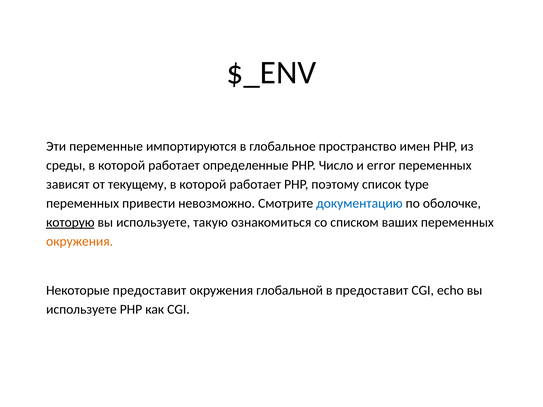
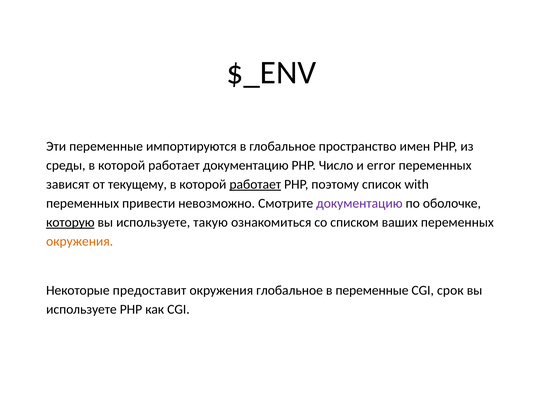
работает определенные: определенные -> документацию (246, 165)
работает underline: none -> present (255, 184)
type: type -> with (417, 184)
документацию colour: blue -> purple (359, 203)
окружения глобальной: глобальной -> глобальное (290, 290)
в предоставит: предоставит -> переменные (372, 290)
echo: echo -> срок (450, 290)
